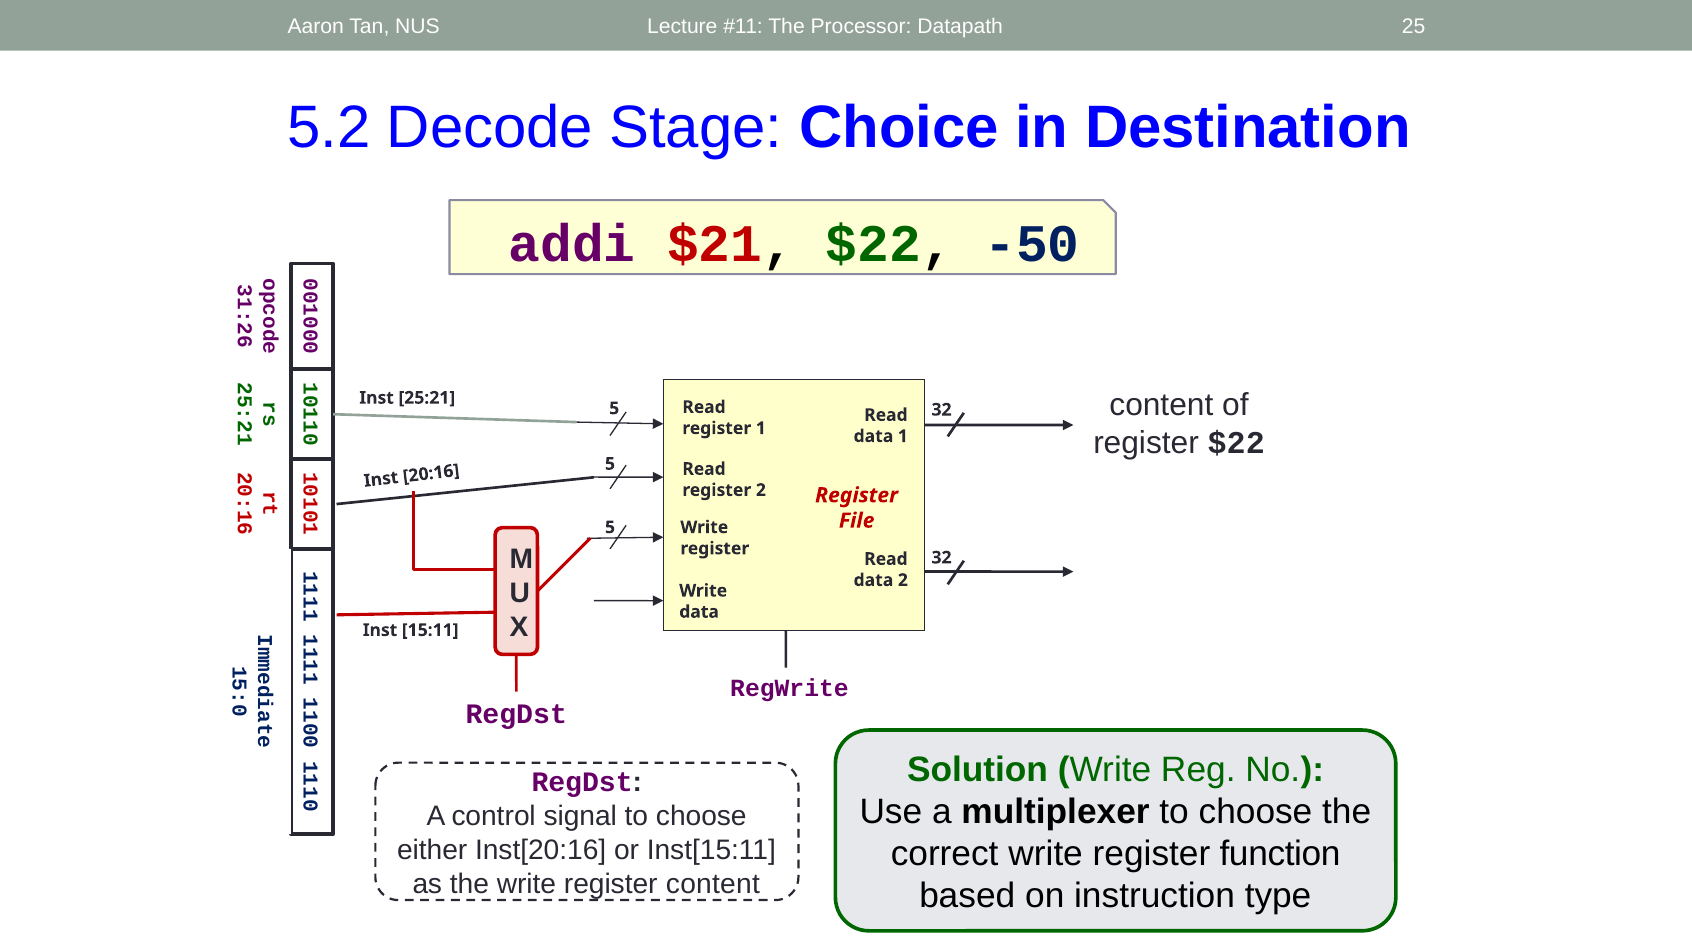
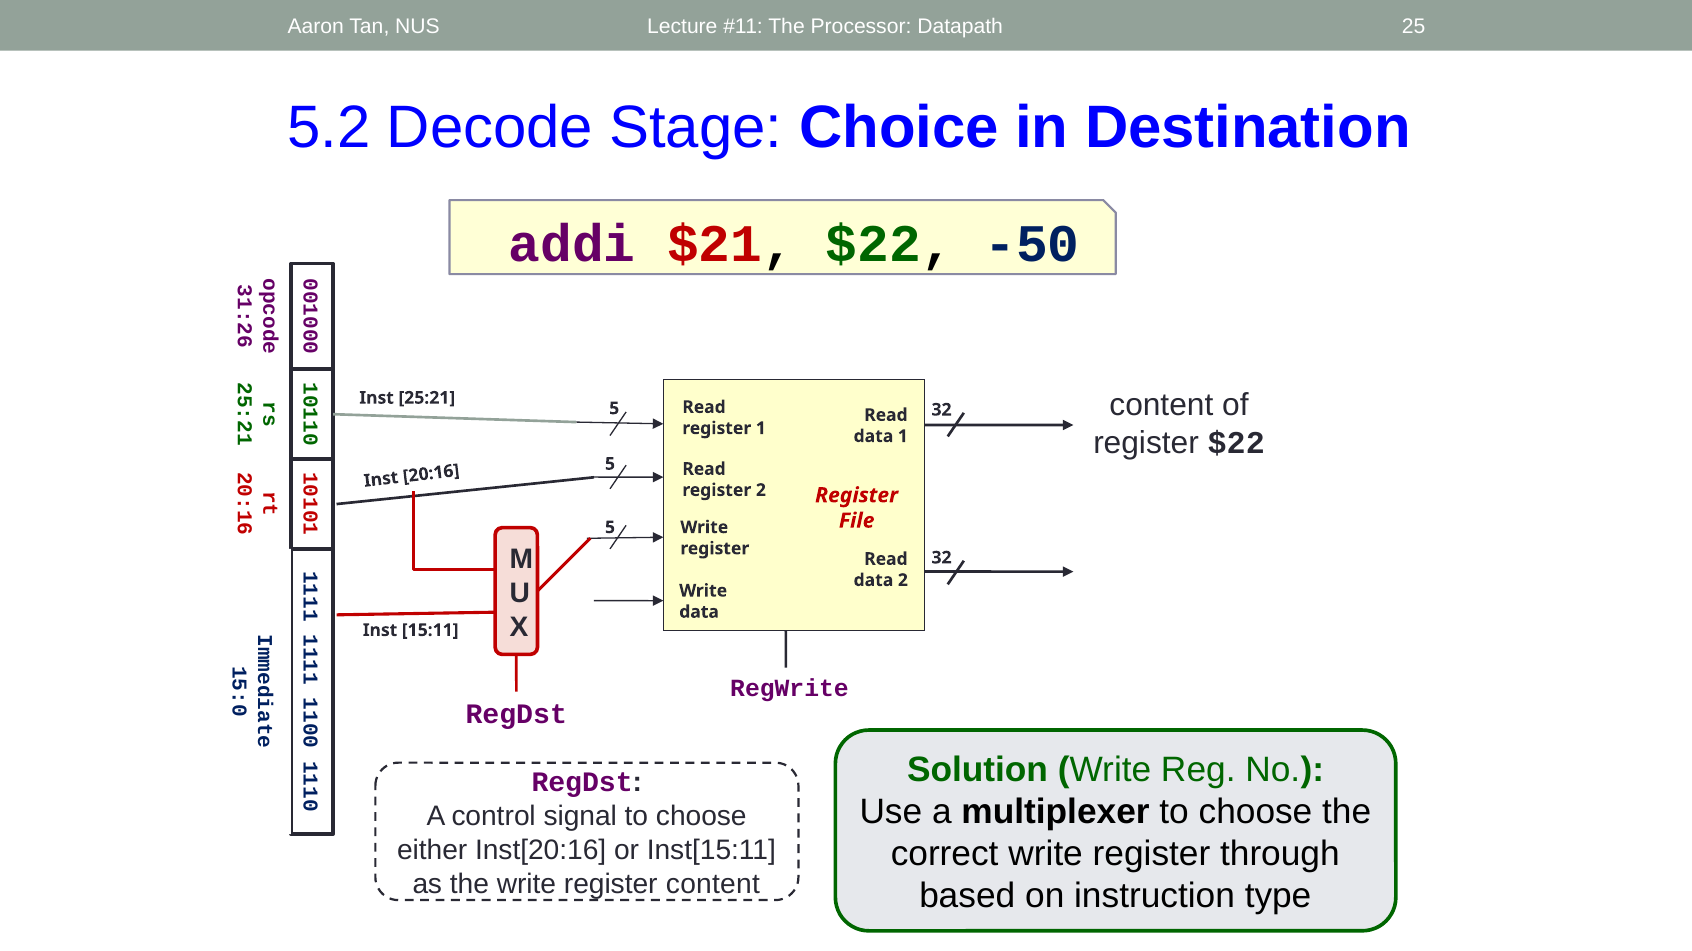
function: function -> through (1280, 855)
